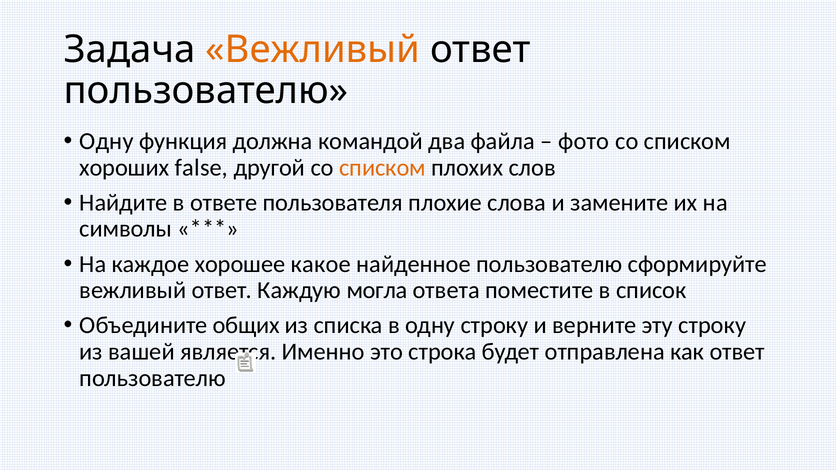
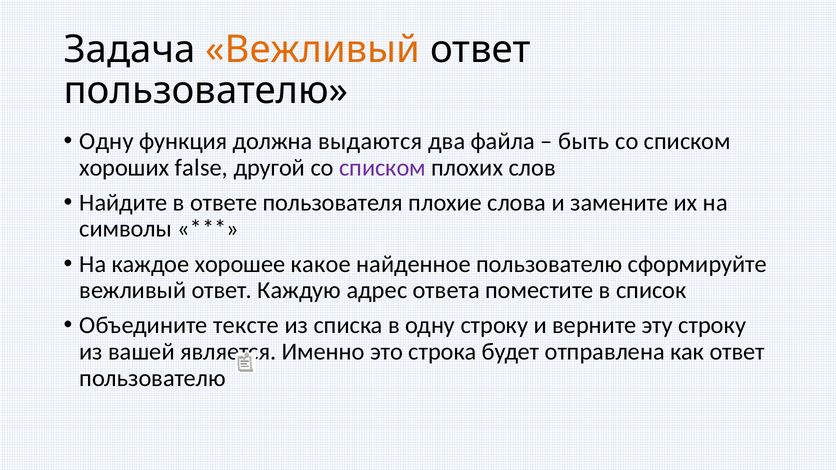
командой: командой -> выдаются (370, 141)
фото: фото -> быть (584, 141)
списком colour: orange -> purple (383, 168)
могла: могла -> адрес (377, 290)
общих: общих -> тексте (246, 326)
